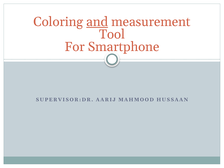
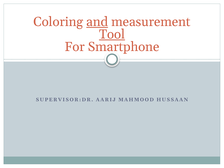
Tool underline: none -> present (112, 34)
